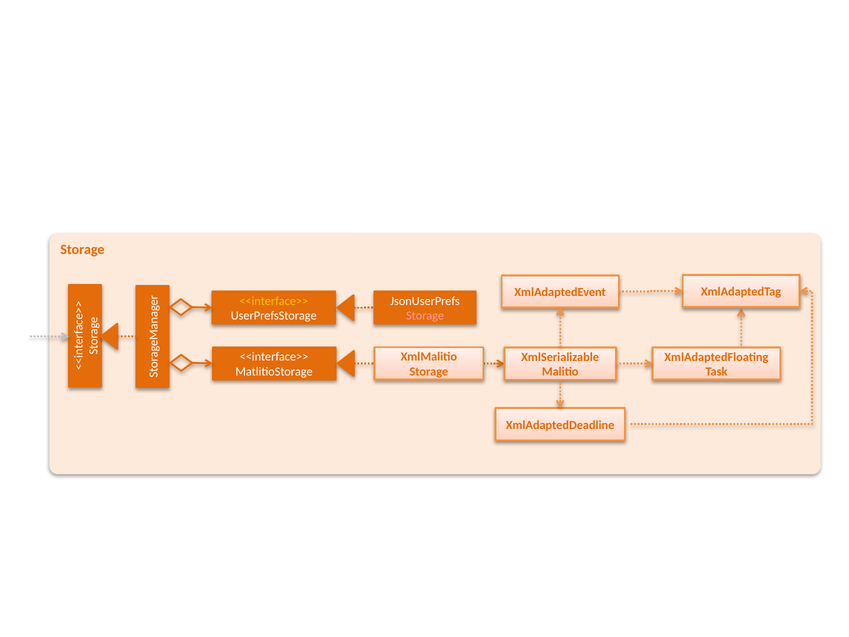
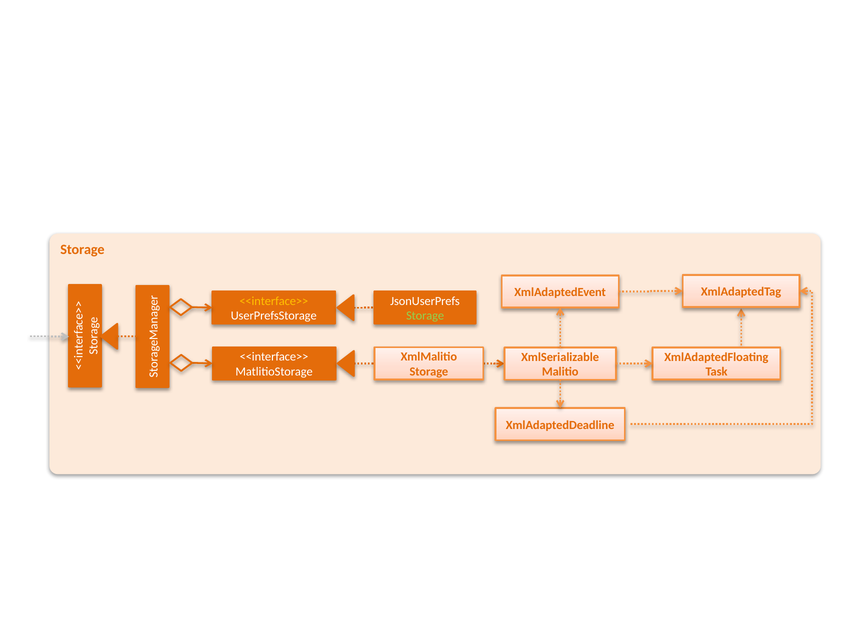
Storage colour: pink -> light green (425, 316)
